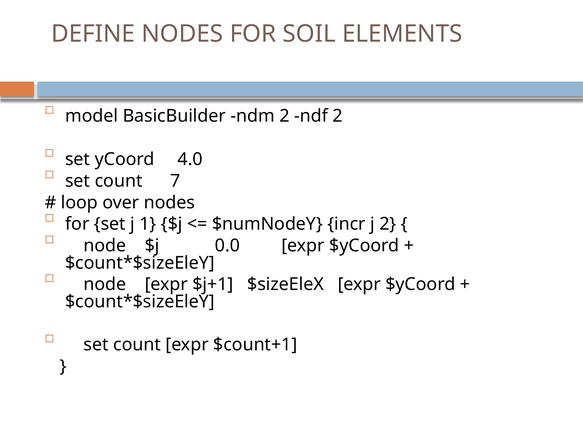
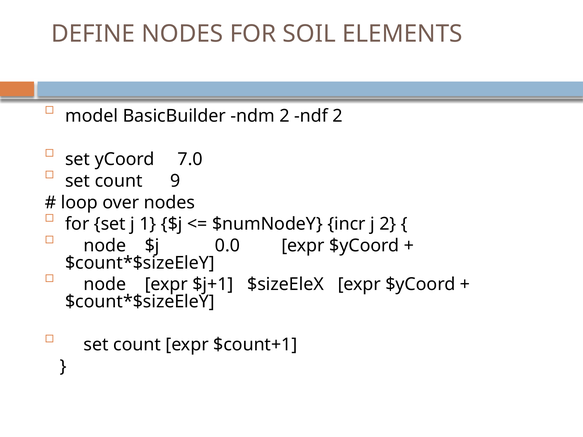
4.0: 4.0 -> 7.0 (190, 159)
7: 7 -> 9 (175, 181)
